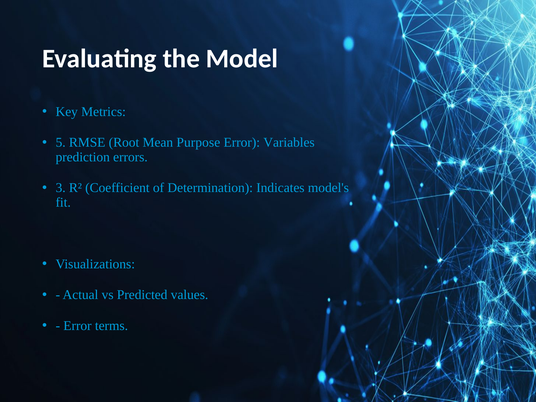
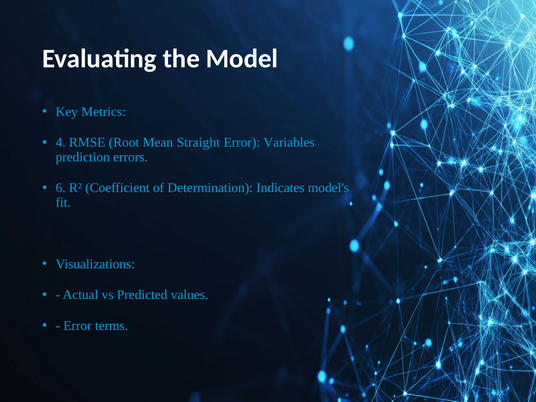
5: 5 -> 4 (61, 142)
Purpose: Purpose -> Straight (198, 142)
3: 3 -> 6 (61, 188)
